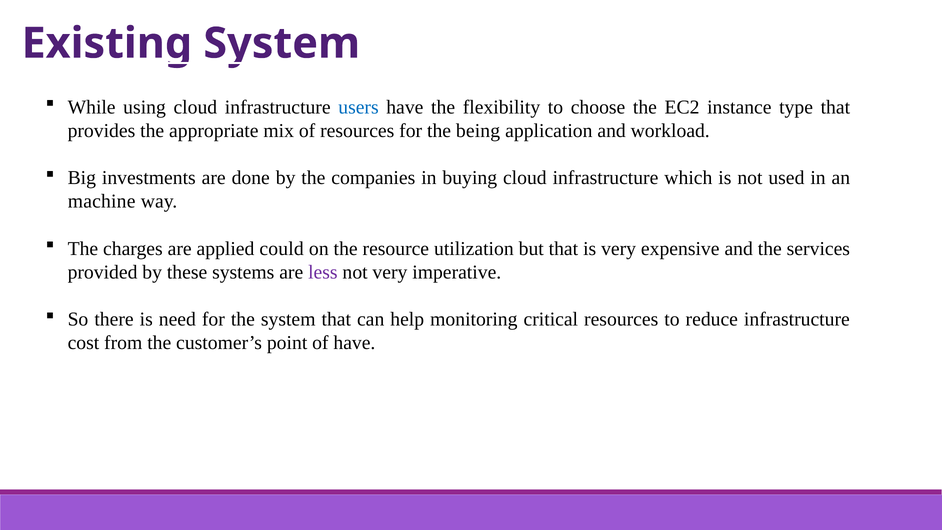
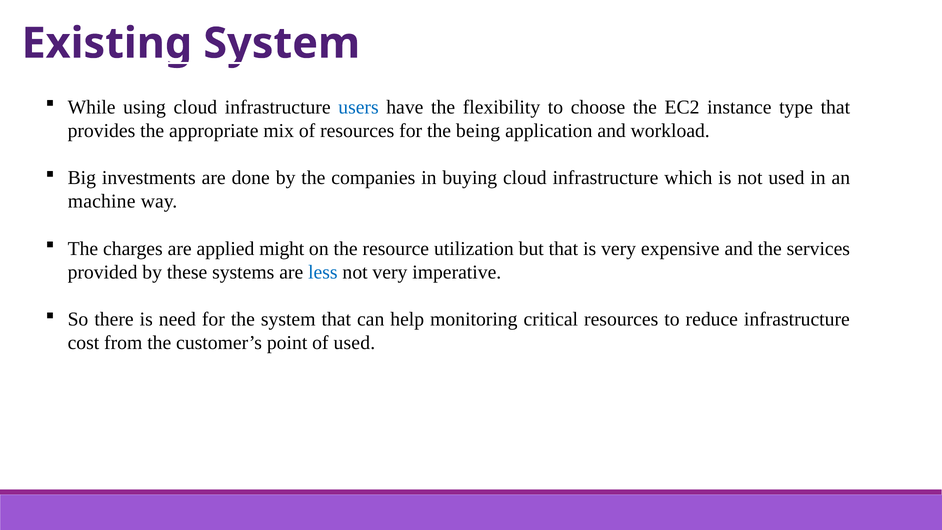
could: could -> might (282, 248)
less colour: purple -> blue (323, 272)
of have: have -> used (354, 343)
